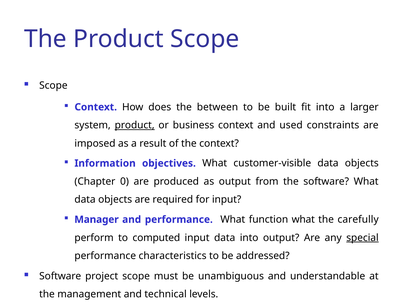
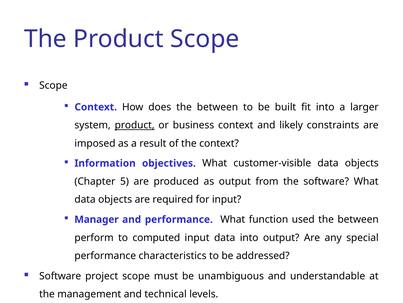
used: used -> likely (291, 125)
0: 0 -> 5 (124, 181)
function what: what -> used (303, 219)
carefully: carefully -> between (358, 219)
special underline: present -> none (362, 237)
